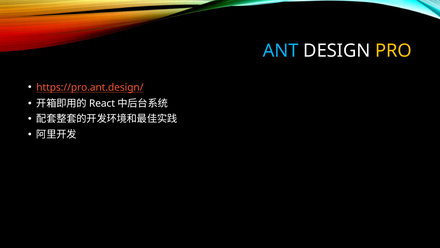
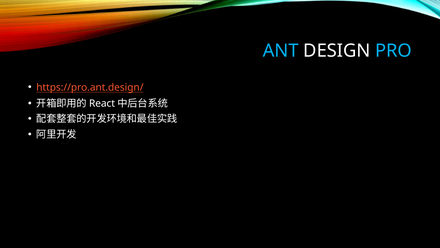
PRO colour: yellow -> light blue (394, 51)
